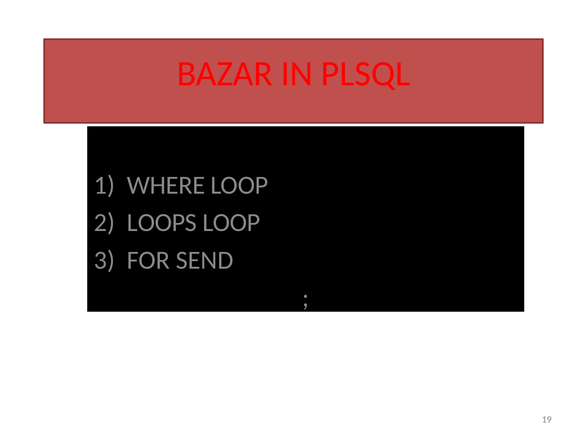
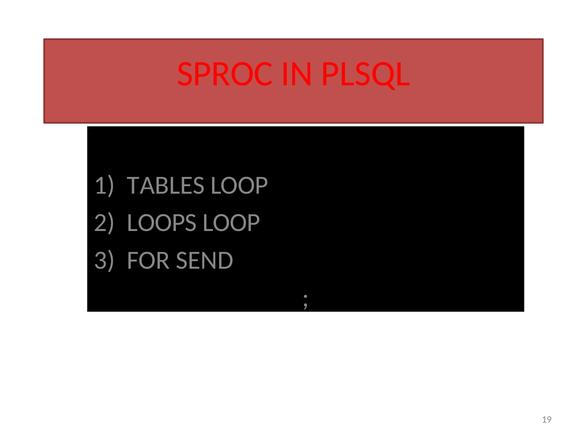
BAZAR: BAZAR -> SPROC (225, 74)
WHERE: WHERE -> TABLES (166, 185)
